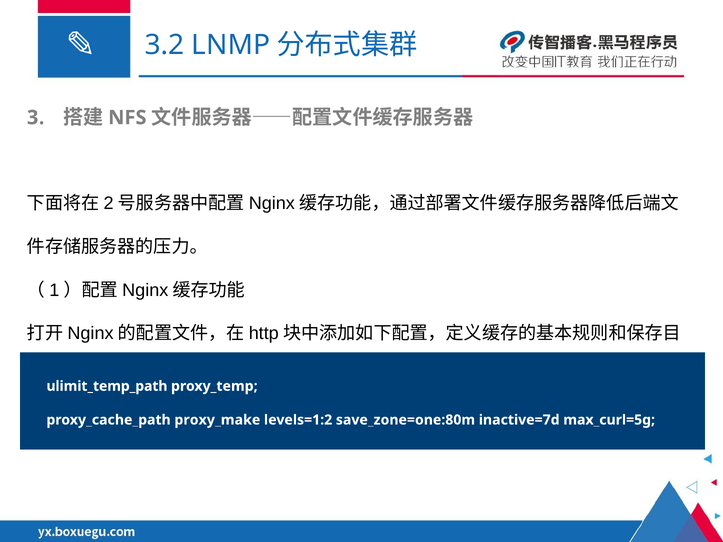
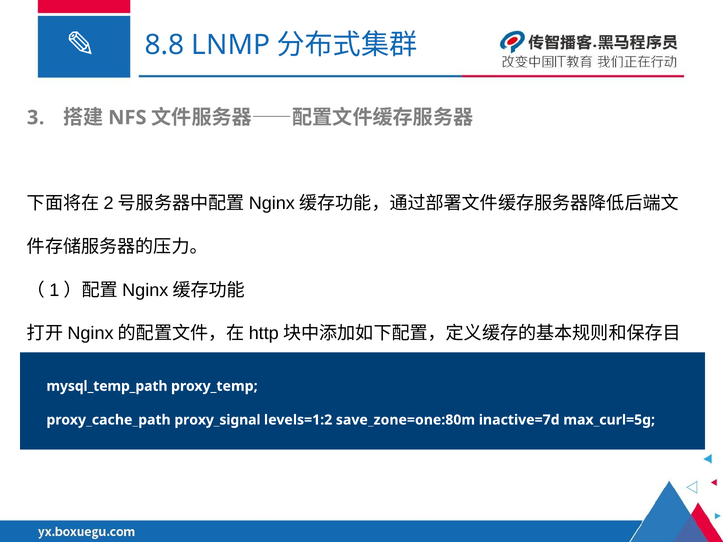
3.2: 3.2 -> 8.8 (164, 45)
ulimit_temp_path: ulimit_temp_path -> mysql_temp_path (107, 386)
proxy_make: proxy_make -> proxy_signal (217, 420)
